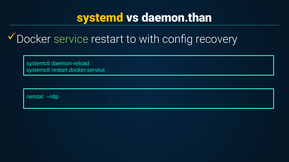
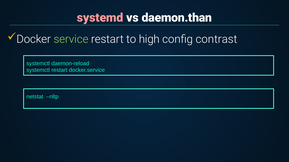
systemd colour: yellow -> pink (100, 18)
with: with -> high (149, 39)
recovery: recovery -> contrast (217, 39)
